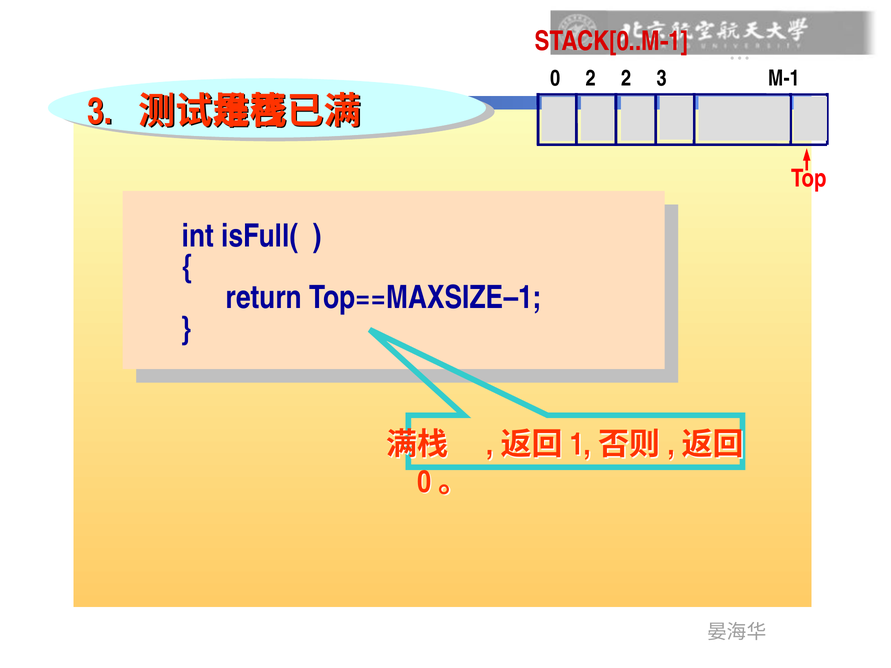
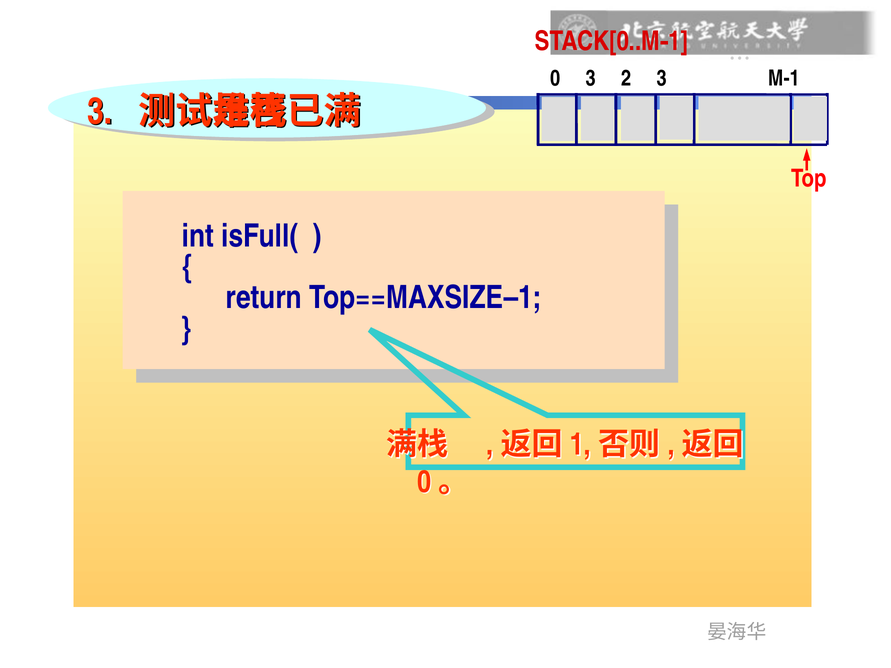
0 2: 2 -> 3 (591, 79)
